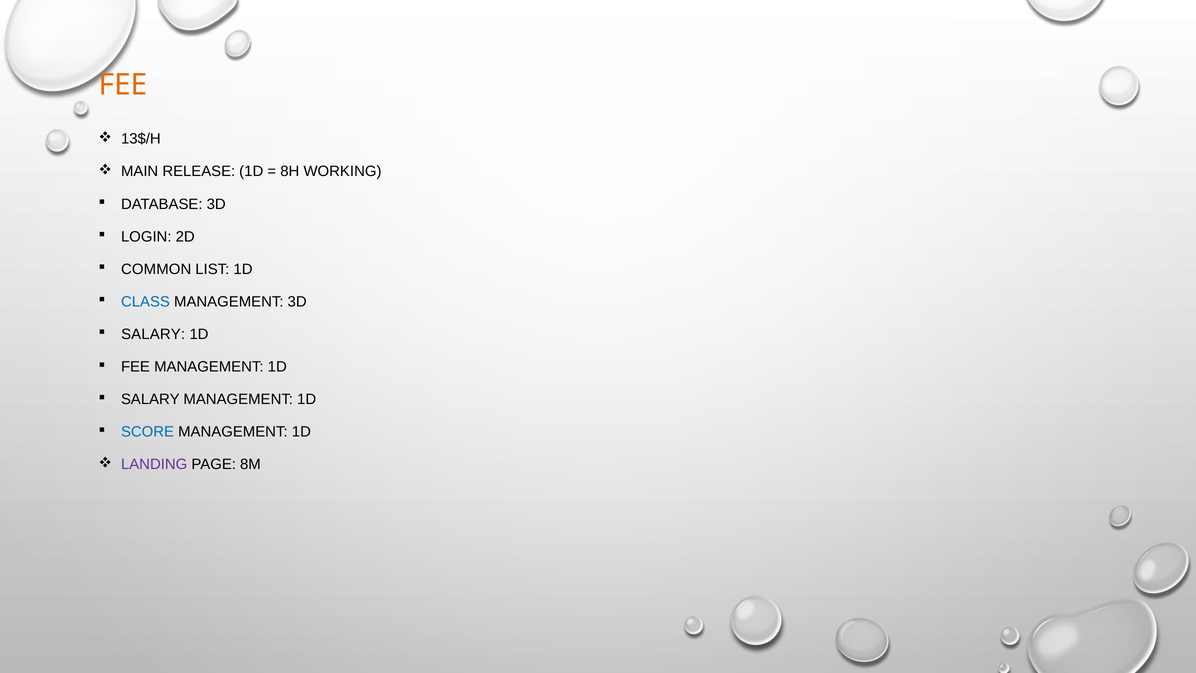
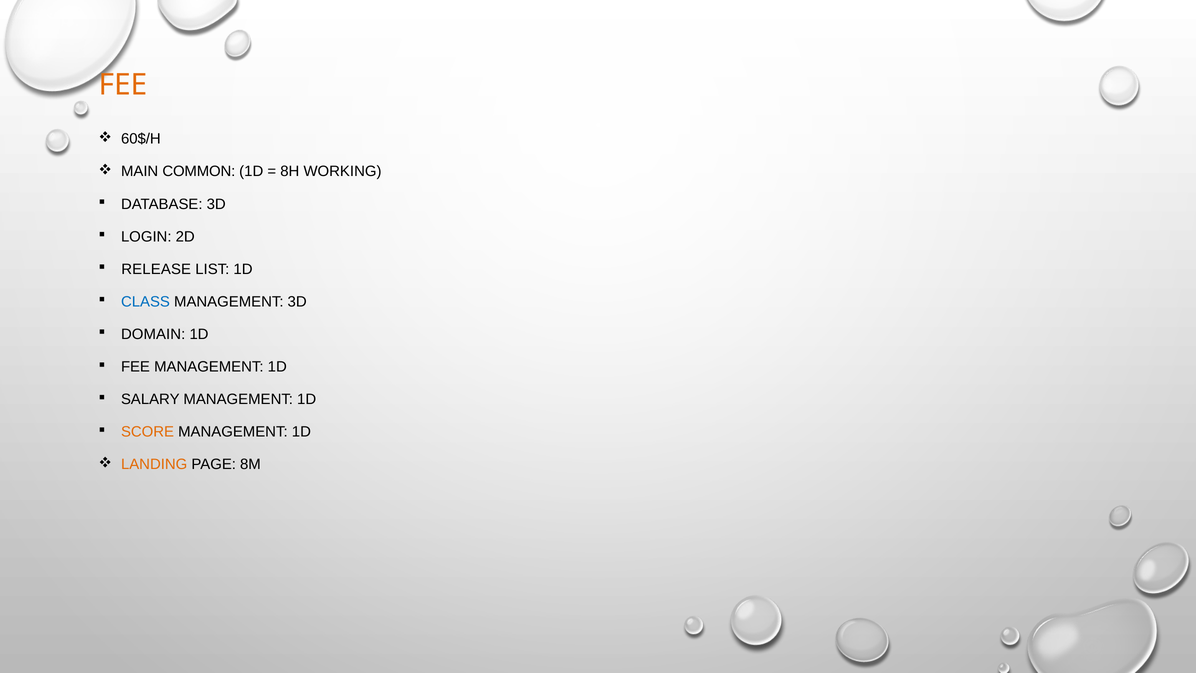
13$/H: 13$/H -> 60$/H (141, 139)
RELEASE: RELEASE -> COMMON (199, 171)
COMMON: COMMON -> RELEASE (156, 269)
SALARY: SALARY -> DOMAIN (153, 334)
SCORE colour: blue -> orange (148, 432)
LANDING colour: purple -> orange (154, 464)
